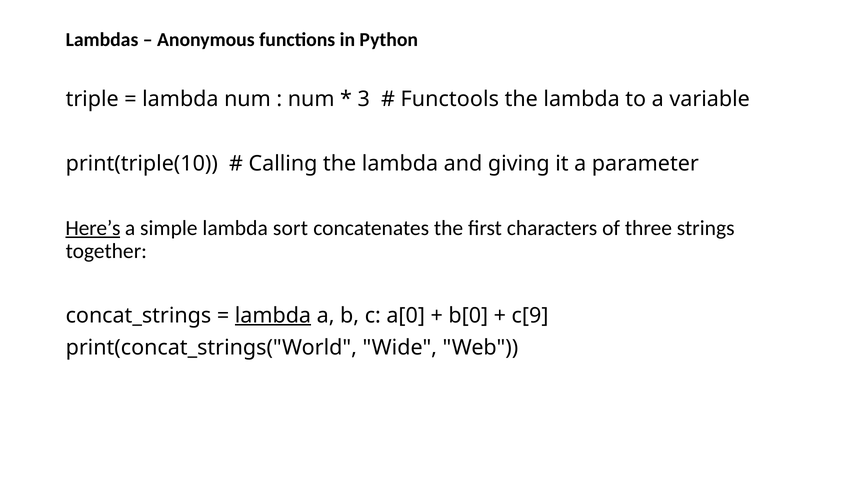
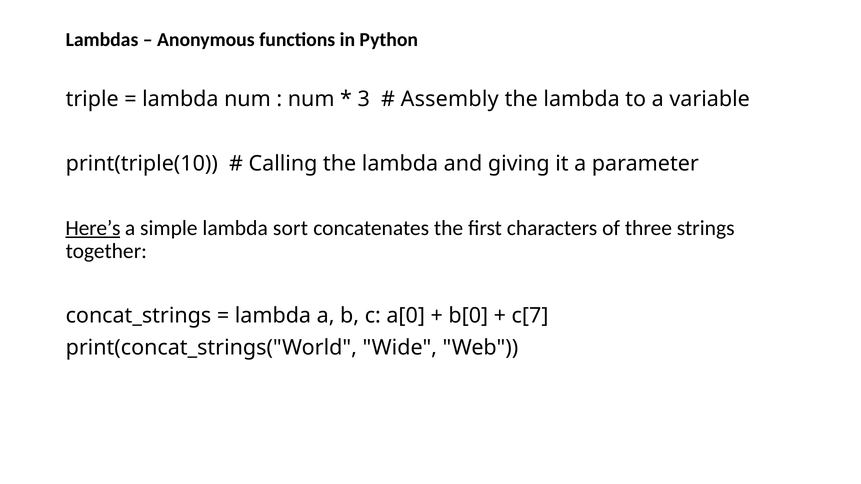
Functools: Functools -> Assembly (450, 99)
lambda underline: present -> none (273, 316)
c[9: c[9 -> c[7 (530, 316)
